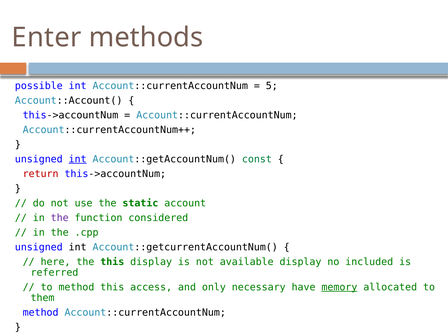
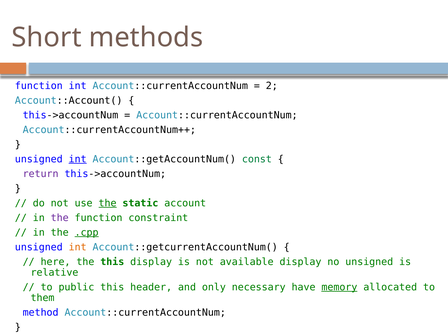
Enter: Enter -> Short (47, 37)
possible: possible -> function (39, 86)
5: 5 -> 2 (272, 86)
return colour: red -> purple (41, 174)
the underline: none -> present (108, 203)
considered: considered -> constraint (158, 218)
.cpp underline: none -> present (87, 232)
int colour: black -> orange (78, 247)
no included: included -> unsigned (369, 262)
referred: referred -> relative (54, 273)
to method: method -> public (76, 287)
access: access -> header (151, 287)
